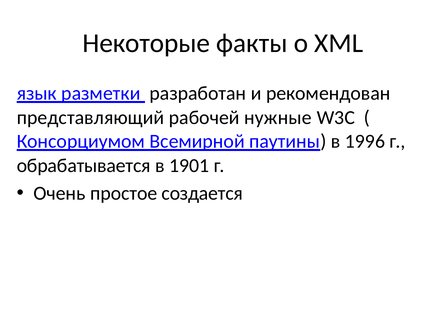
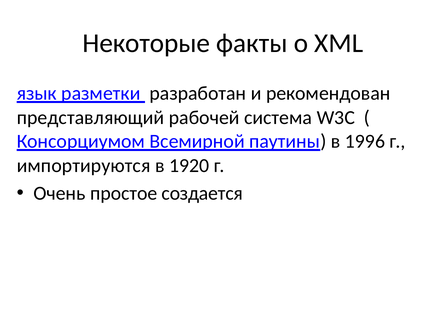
нужные: нужные -> система (278, 118)
обрабатывается: обрабатывается -> импортируются (84, 166)
1901: 1901 -> 1920 (189, 166)
